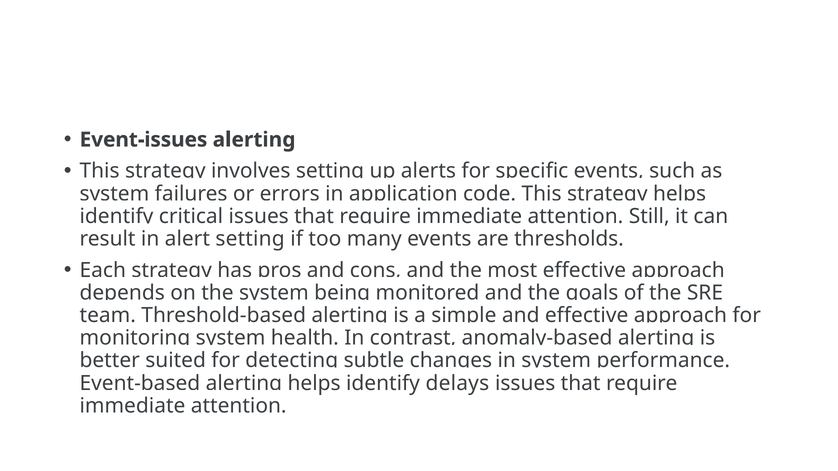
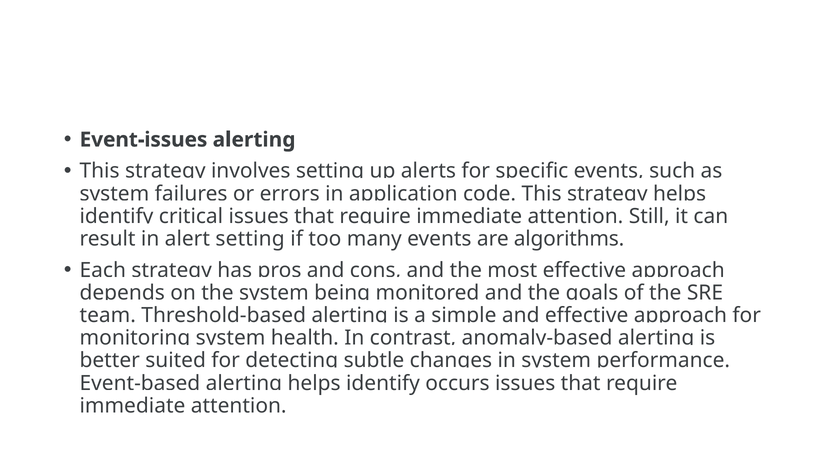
thresholds: thresholds -> algorithms (569, 239)
delays: delays -> occurs (457, 383)
